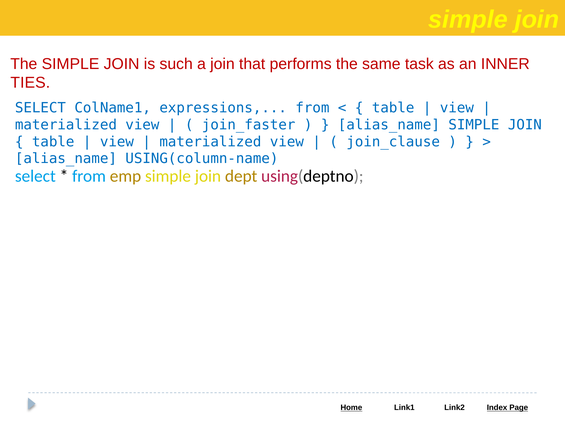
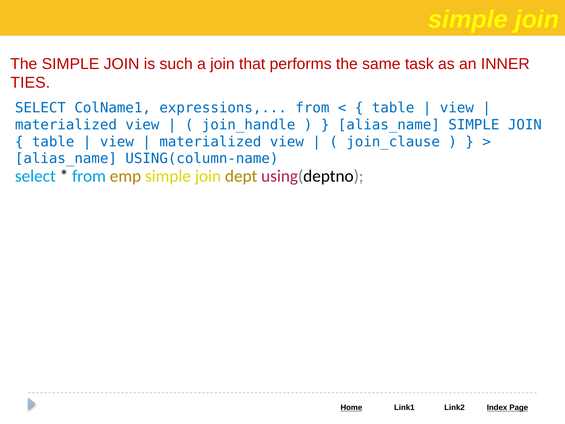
join_faster: join_faster -> join_handle (249, 125)
